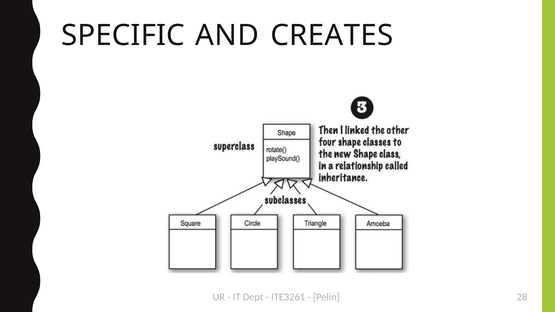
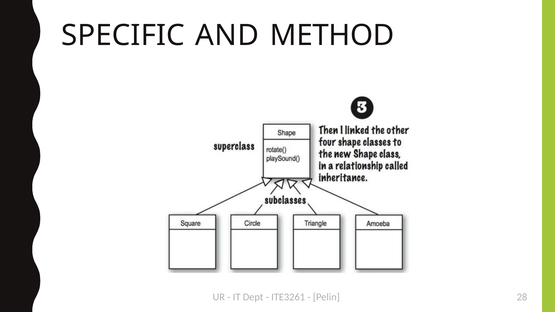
CREATES: CREATES -> METHOD (332, 35)
